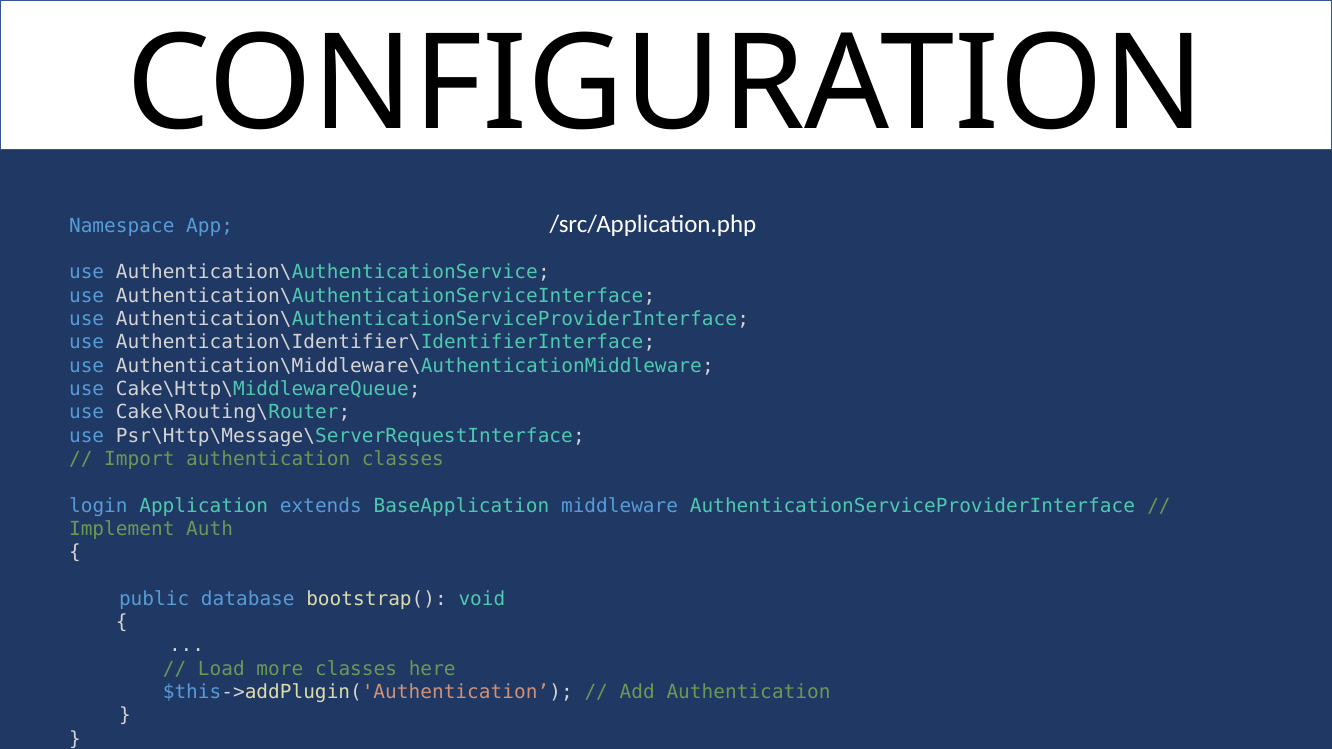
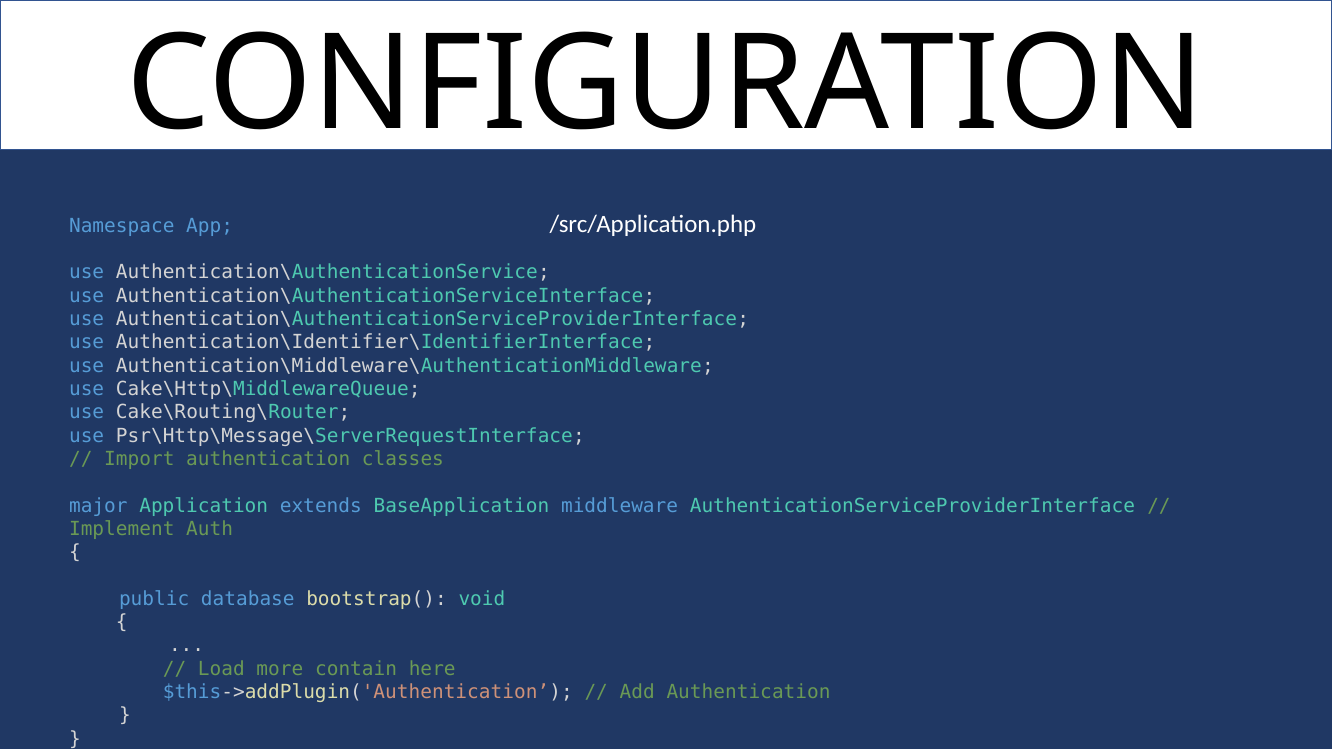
login: login -> major (98, 506)
more classes: classes -> contain (356, 669)
